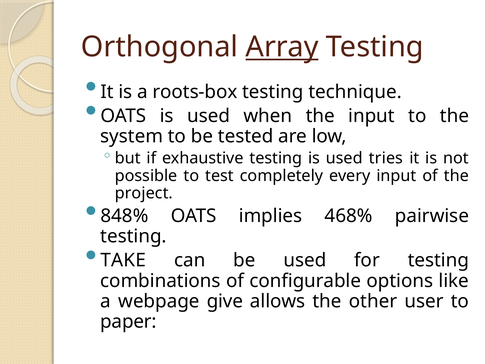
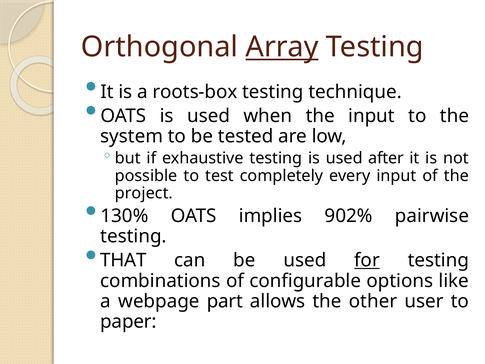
tries: tries -> after (386, 158)
848%: 848% -> 130% (124, 216)
468%: 468% -> 902% (349, 216)
TAKE: TAKE -> THAT (123, 260)
for underline: none -> present (367, 260)
give: give -> part (225, 301)
